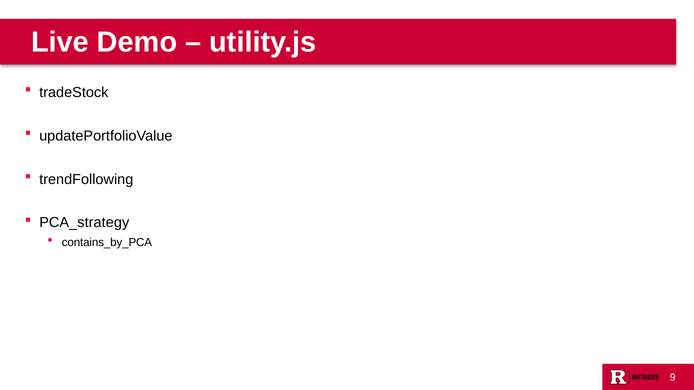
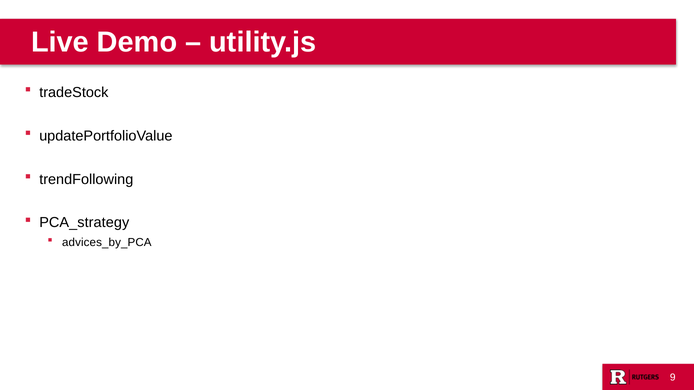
contains_by_PCA: contains_by_PCA -> advices_by_PCA (107, 243)
